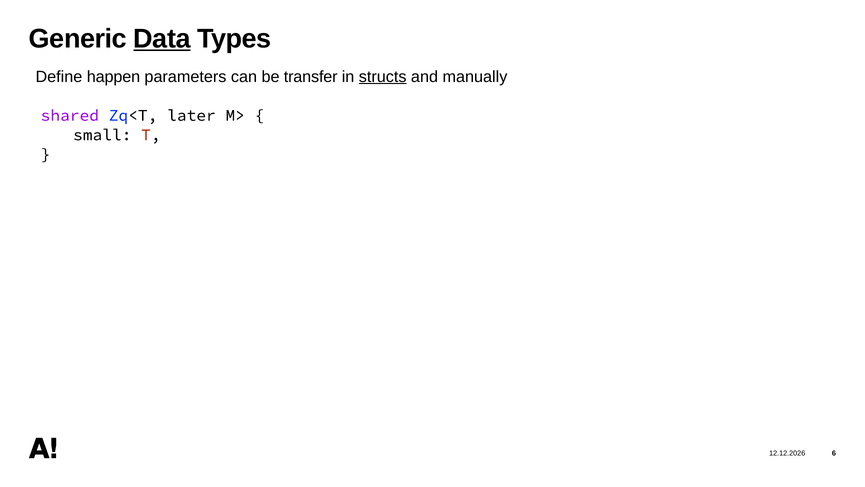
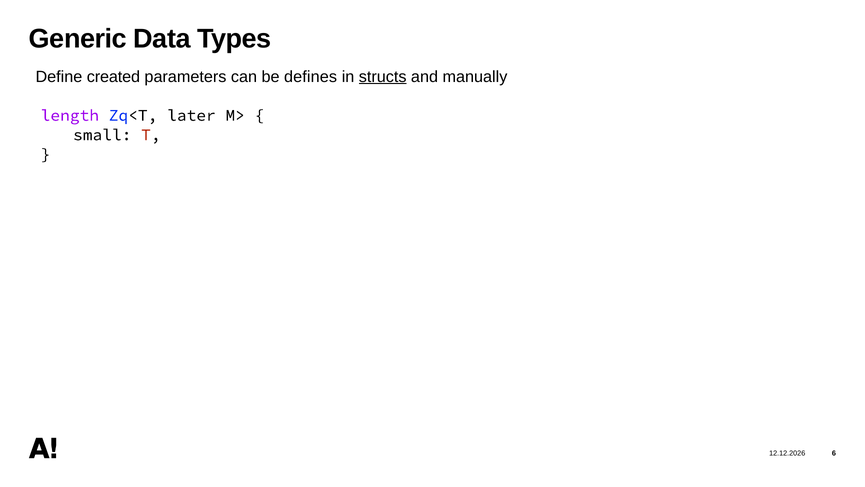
Data underline: present -> none (162, 39)
happen: happen -> created (113, 77)
transfer: transfer -> defines (311, 77)
shared: shared -> length (70, 115)
